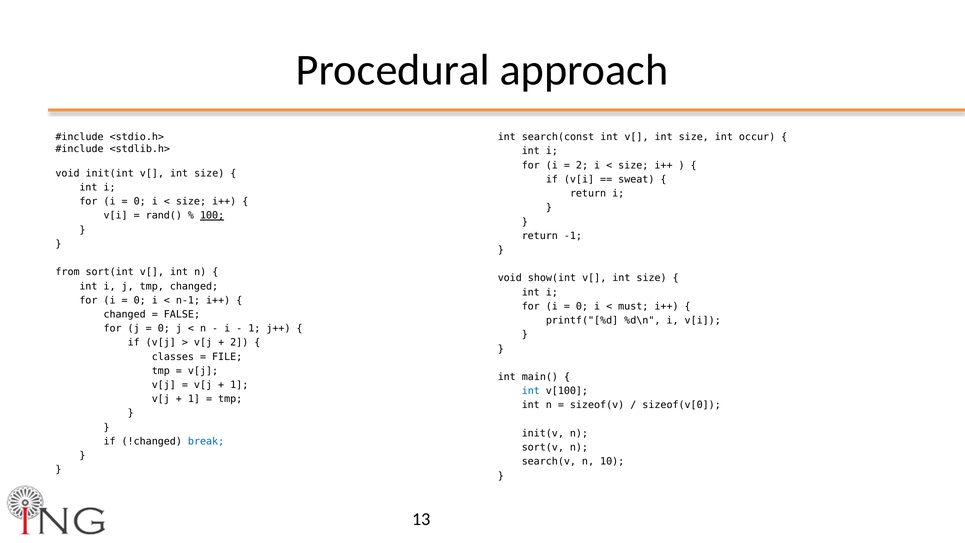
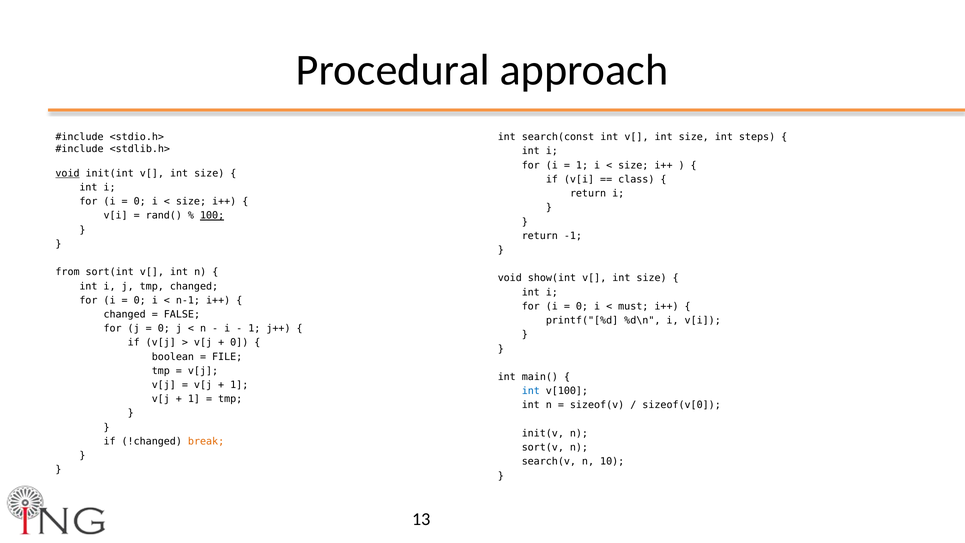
occur: occur -> steps (757, 137)
2: 2 -> 1 (582, 165)
void underline: none -> present (68, 173)
sweat: sweat -> class (636, 179)
2: 2 -> 0 (239, 343)
classes: classes -> boolean (173, 357)
break colour: blue -> orange (206, 441)
